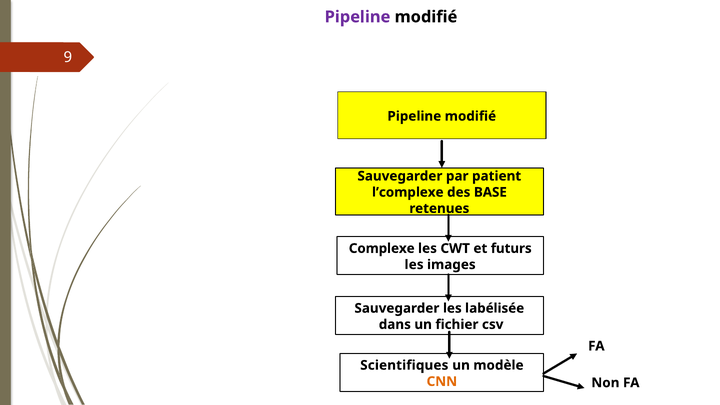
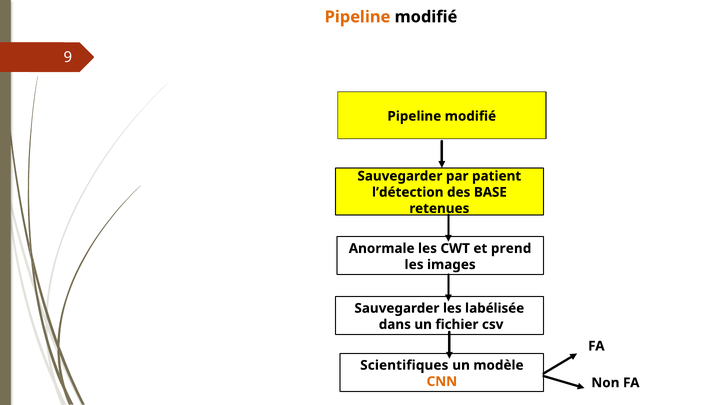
Pipeline colour: purple -> orange (358, 17)
l’complexe: l’complexe -> l’détection (408, 192)
Complexe: Complexe -> Anormale (382, 248)
futurs: futurs -> prend (511, 248)
